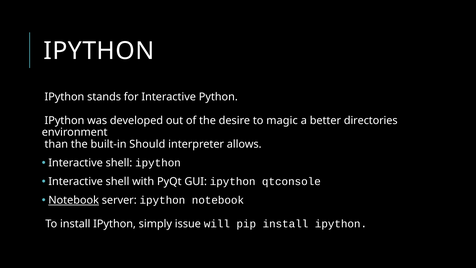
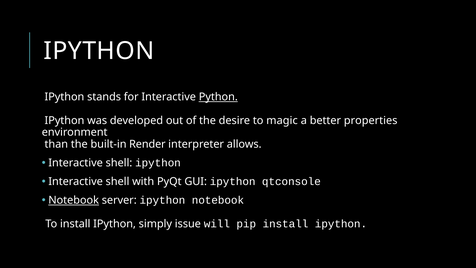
Python underline: none -> present (218, 97)
directories: directories -> properties (371, 120)
Should: Should -> Render (147, 144)
